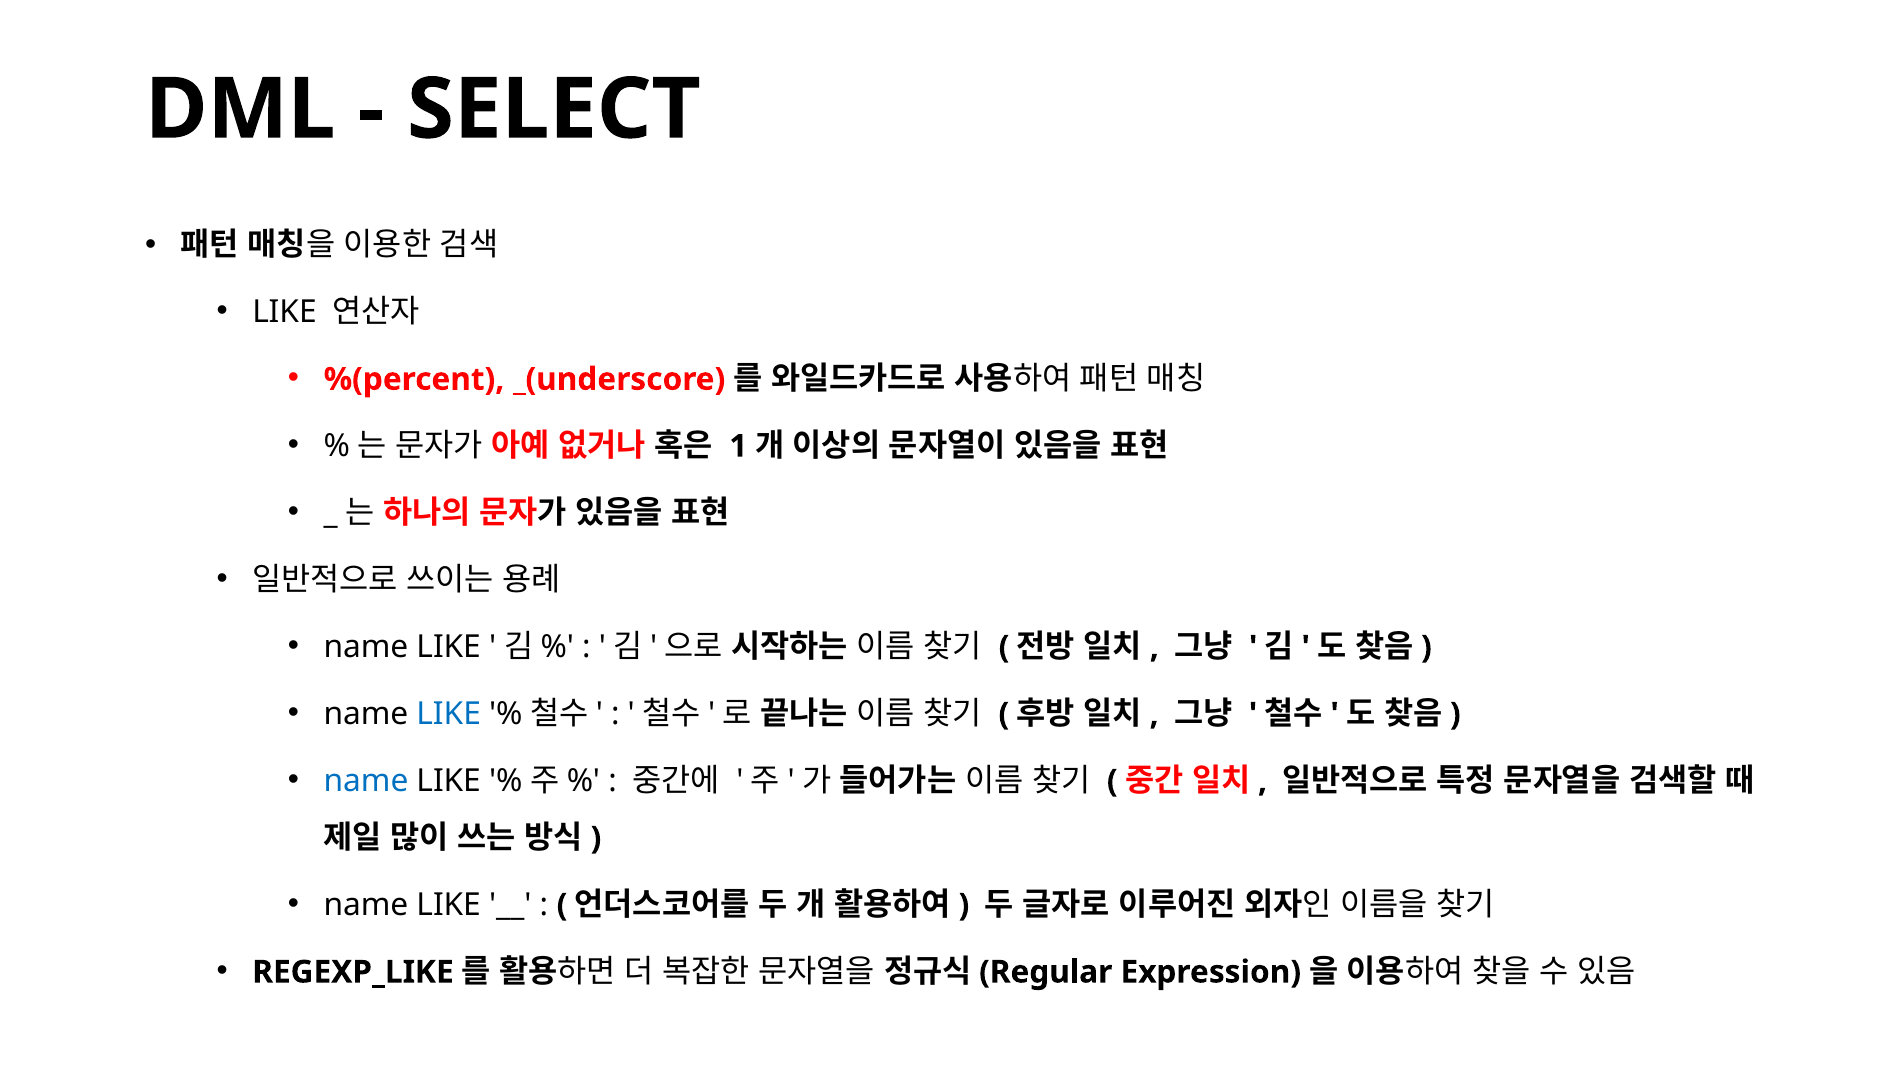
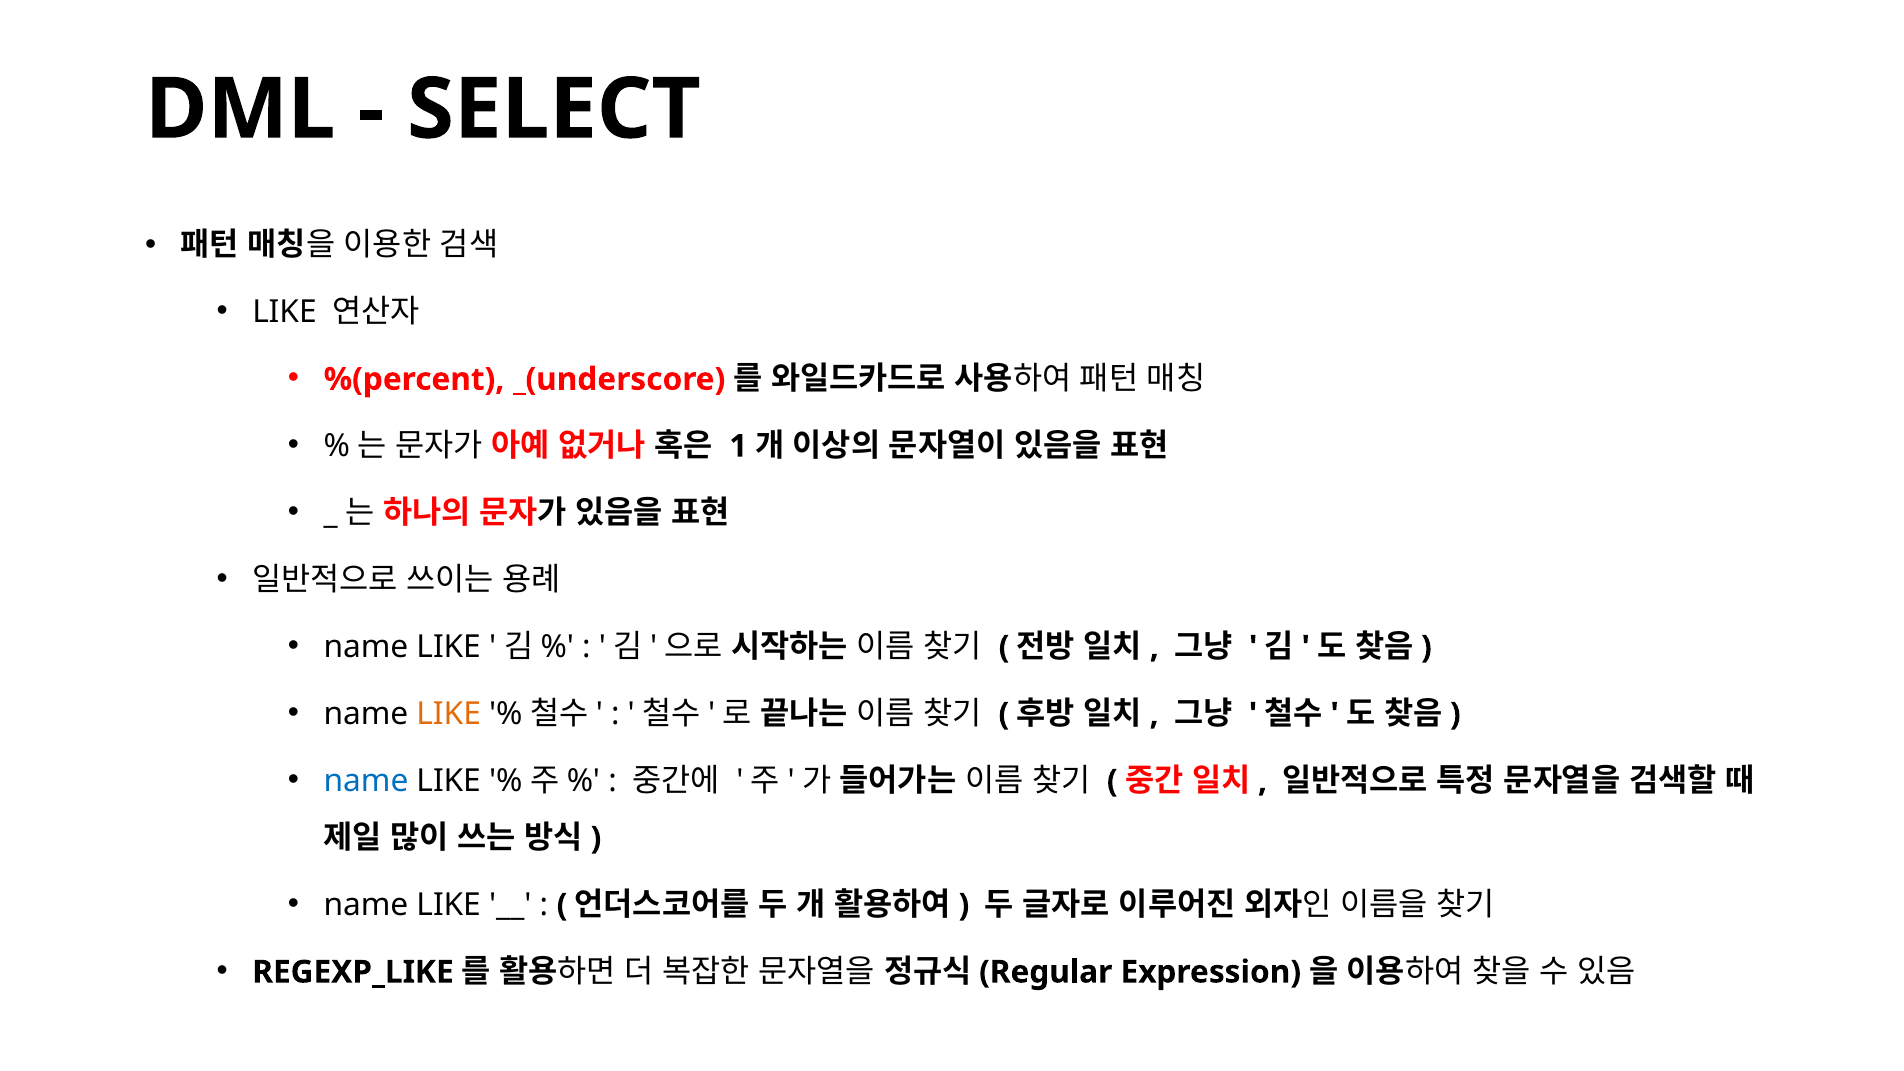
LIKE colour: blue -> orange (449, 714)
